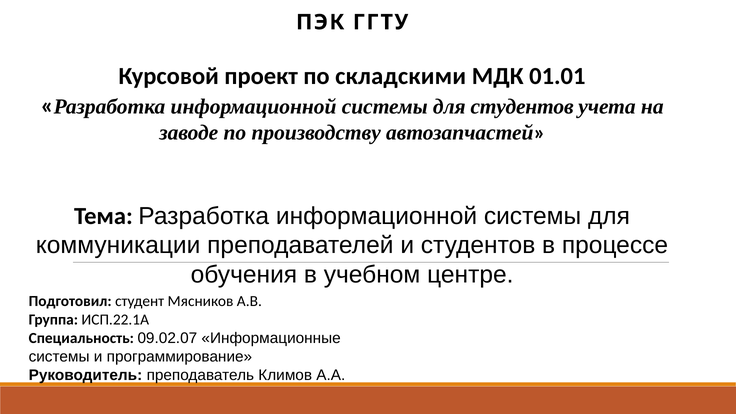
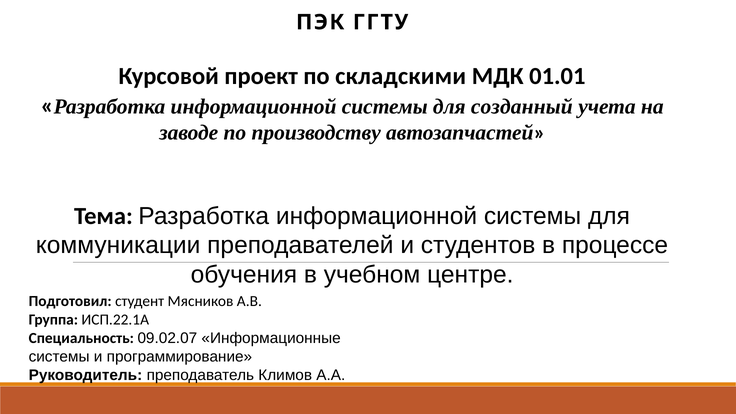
для студентов: студентов -> созданный (522, 106)
